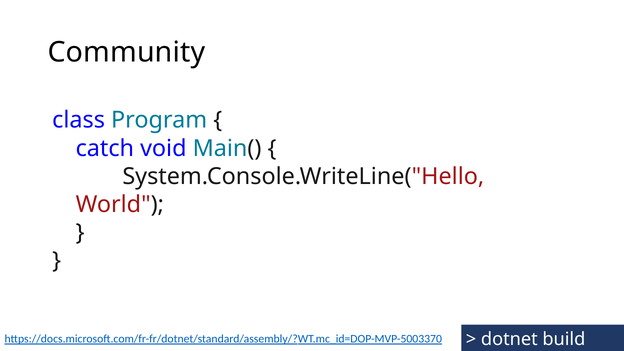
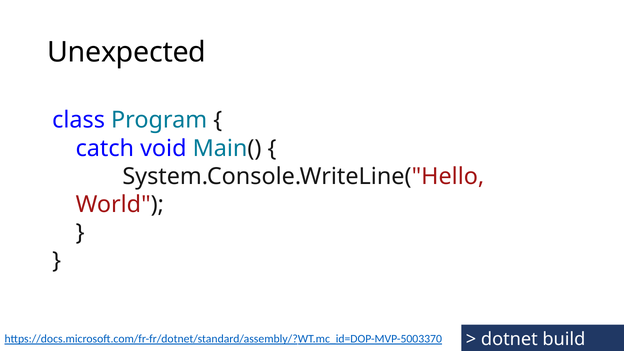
Community: Community -> Unexpected (127, 52)
